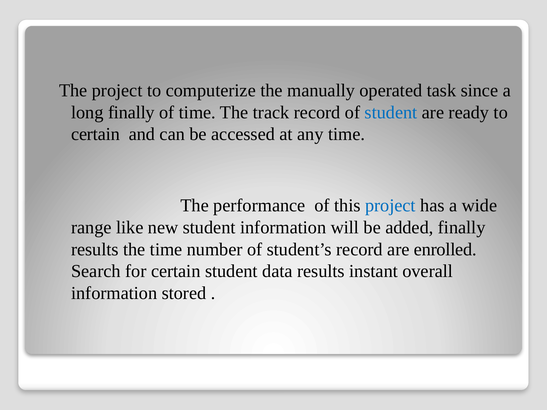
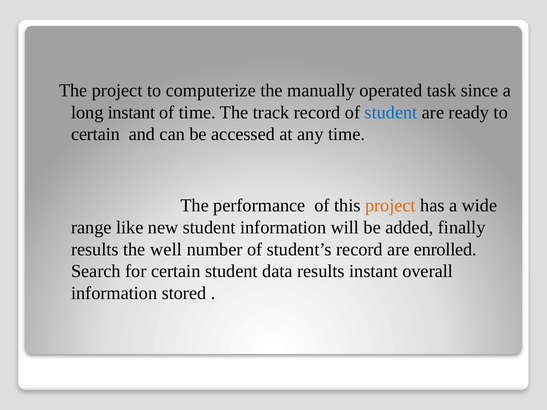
long finally: finally -> instant (131, 113)
project colour: blue -> orange (390, 206)
the time: time -> well (166, 249)
